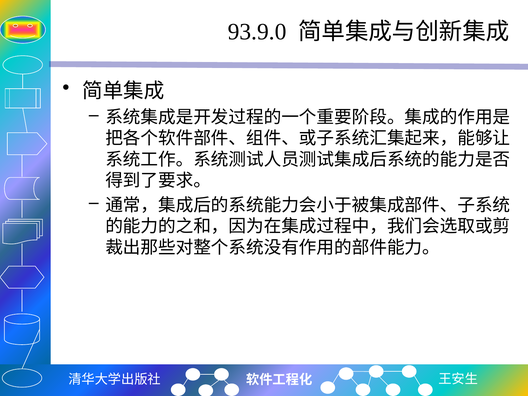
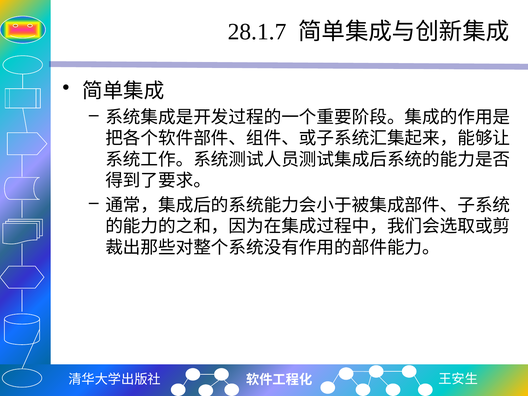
93.9.0: 93.9.0 -> 28.1.7 (257, 32)
